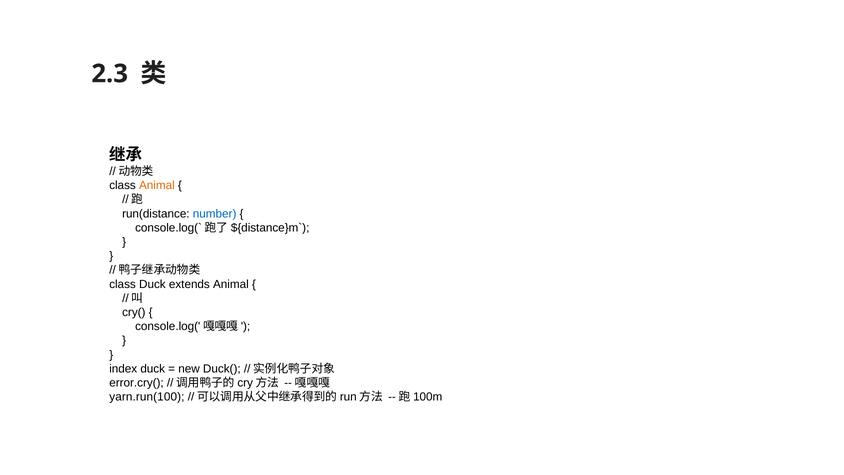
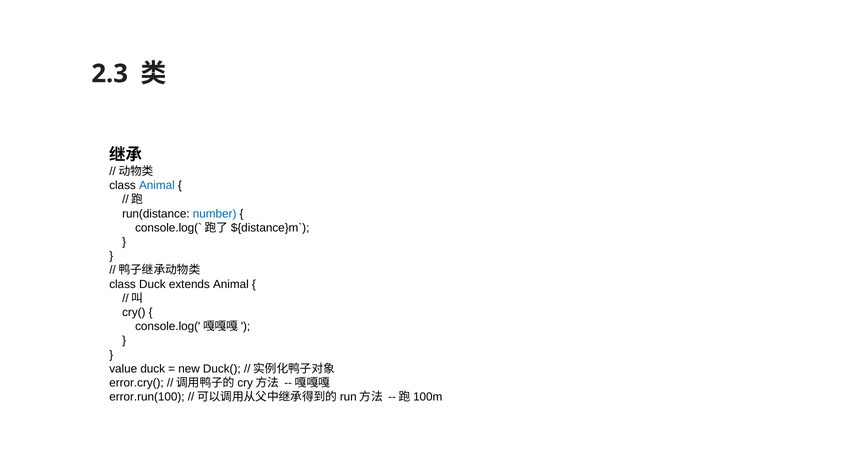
Animal colour: orange -> blue (157, 185)
index: index -> value (123, 369)
yarn.run(100: yarn.run(100 -> error.run(100 (147, 397)
